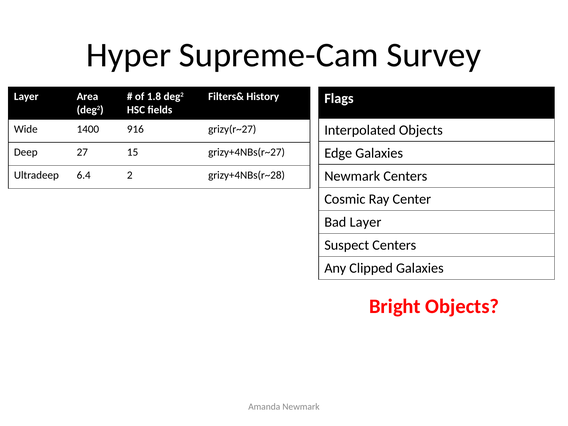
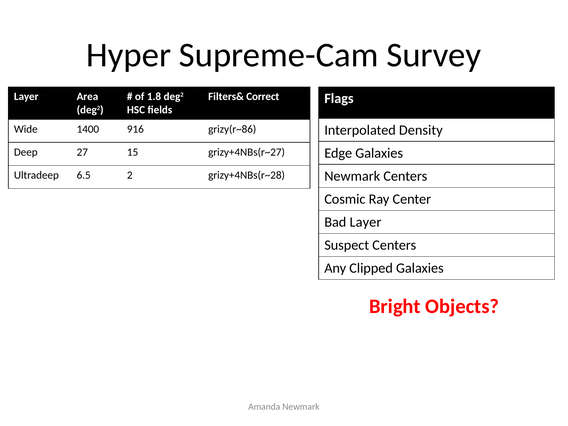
History: History -> Correct (263, 96)
Interpolated Objects: Objects -> Density (421, 130)
grizy(r~27: grizy(r~27 -> grizy(r~86 (232, 129)
6.4: 6.4 -> 6.5 (84, 175)
